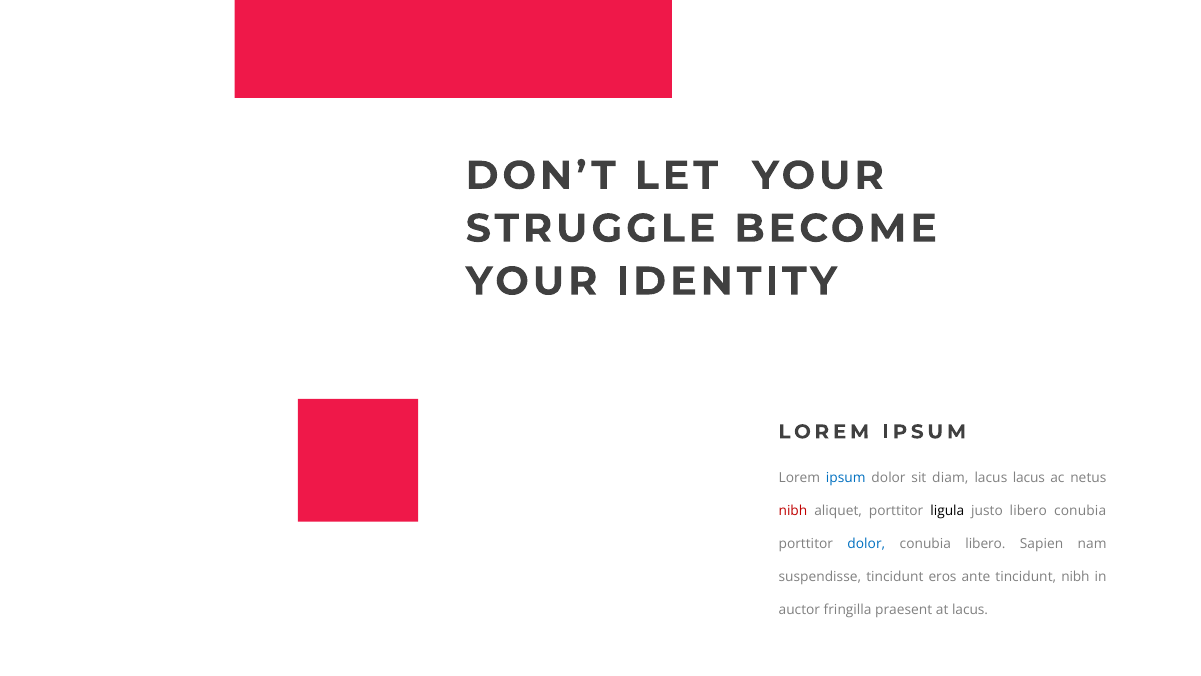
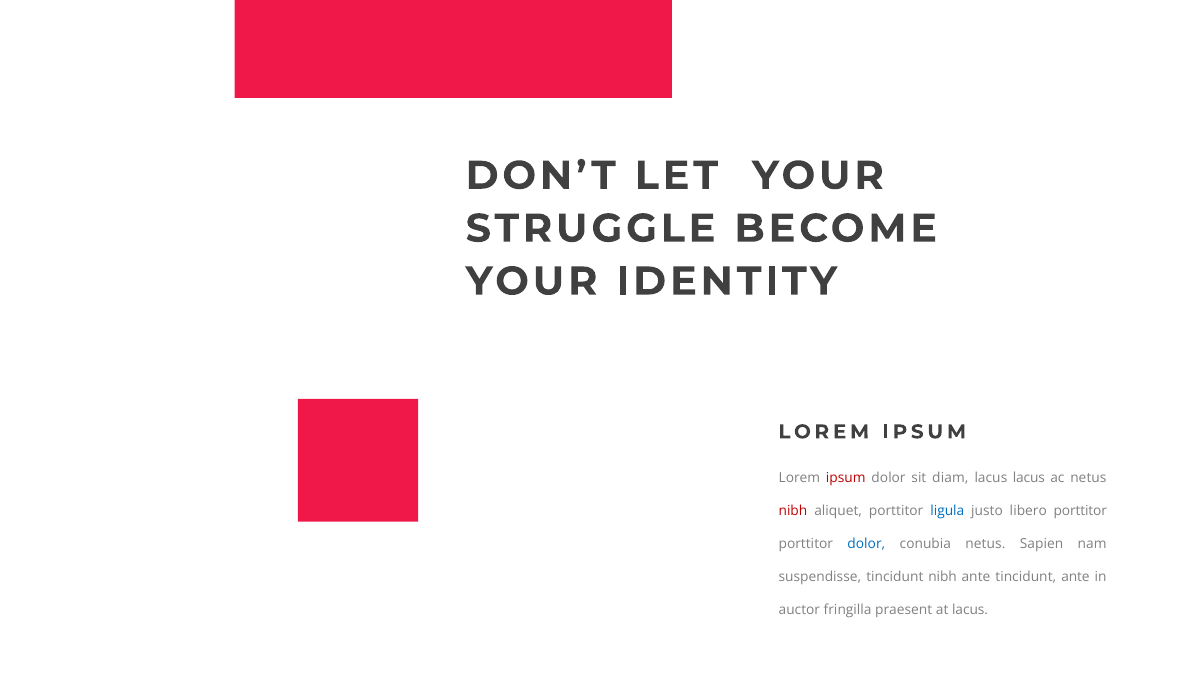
ipsum colour: blue -> red (846, 477)
ligula colour: black -> blue (947, 510)
libero conubia: conubia -> porttitor (1080, 510)
conubia libero: libero -> netus (985, 543)
tincidunt eros: eros -> nibh (943, 576)
tincidunt nibh: nibh -> ante (1075, 576)
